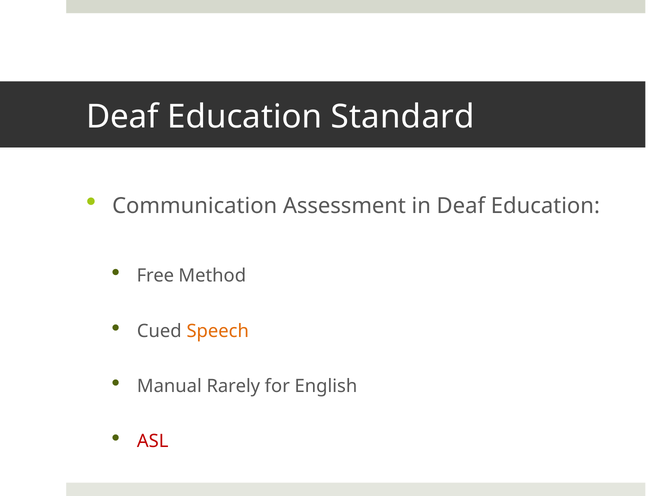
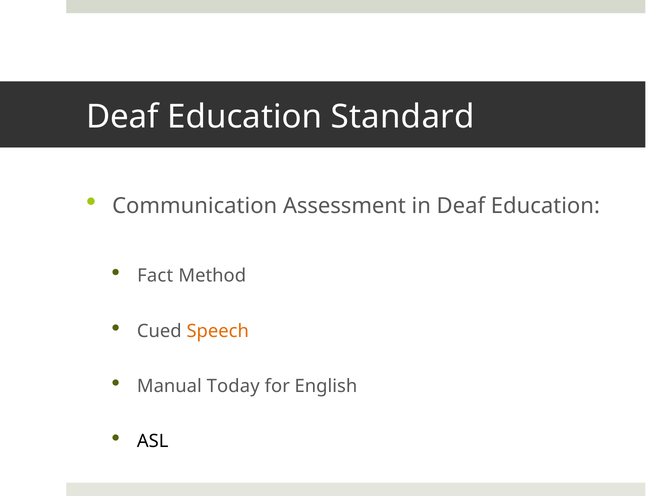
Free: Free -> Fact (155, 276)
Rarely: Rarely -> Today (233, 387)
ASL colour: red -> black (153, 442)
